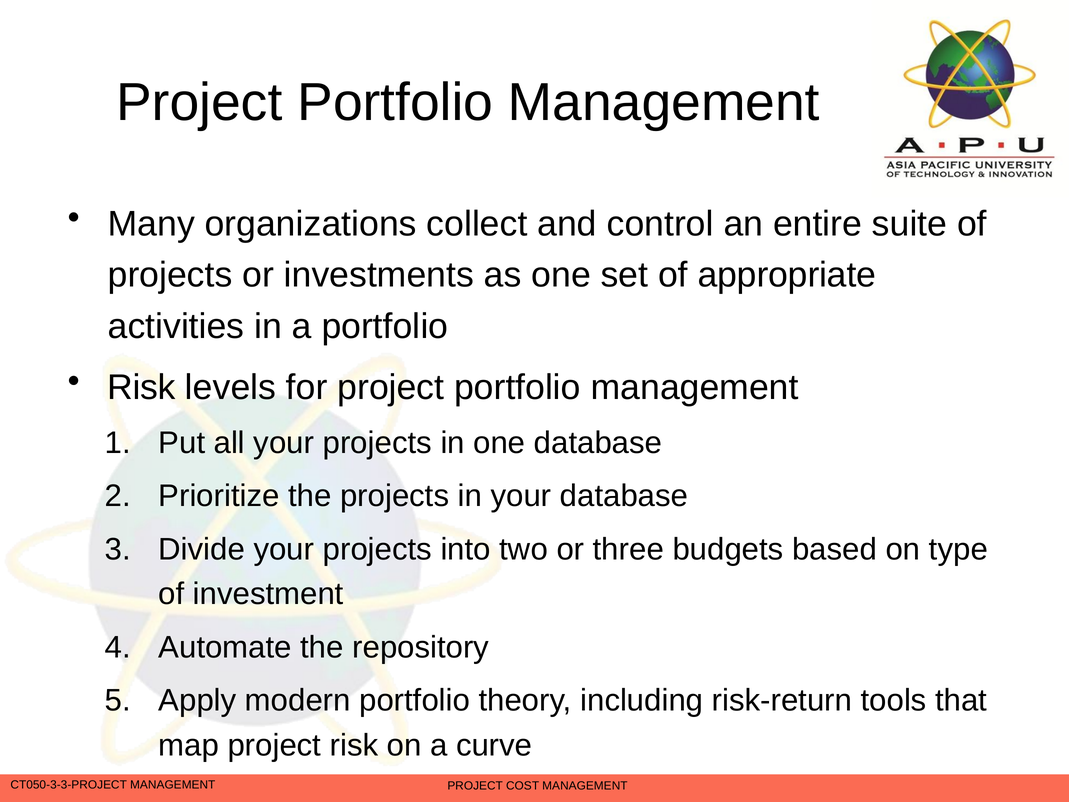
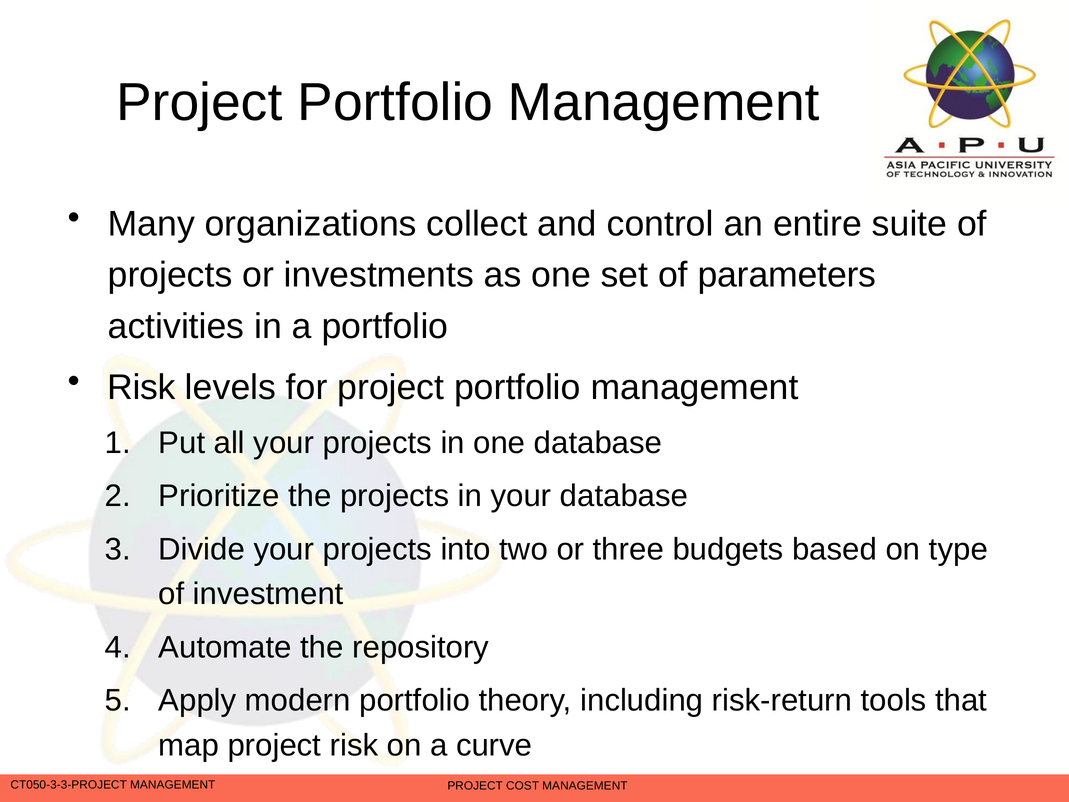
appropriate: appropriate -> parameters (787, 275)
